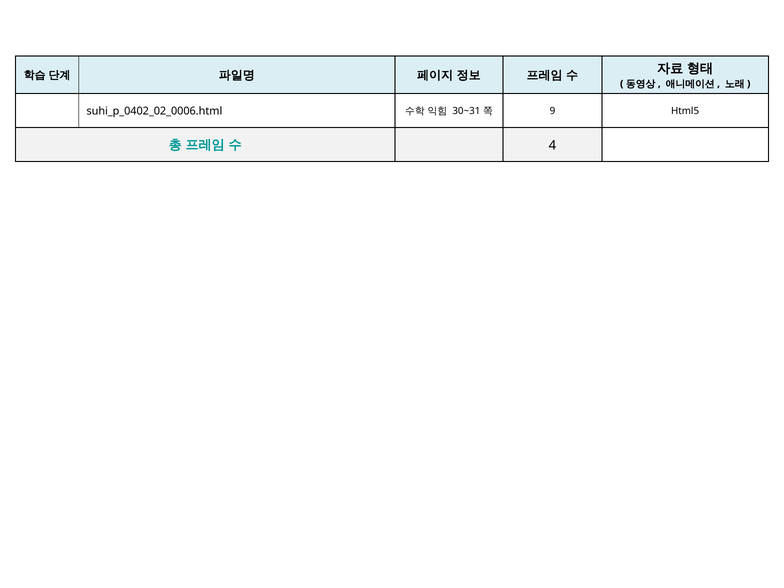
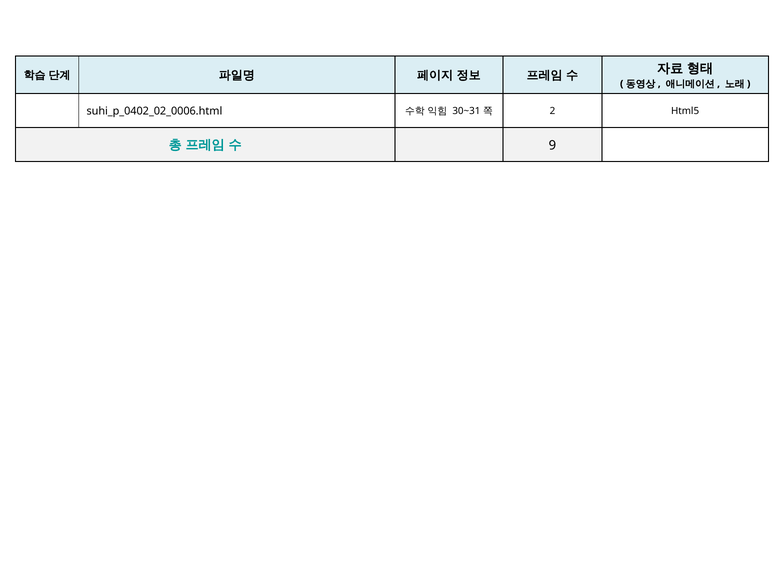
9: 9 -> 2 (552, 111)
4: 4 -> 9 (552, 145)
